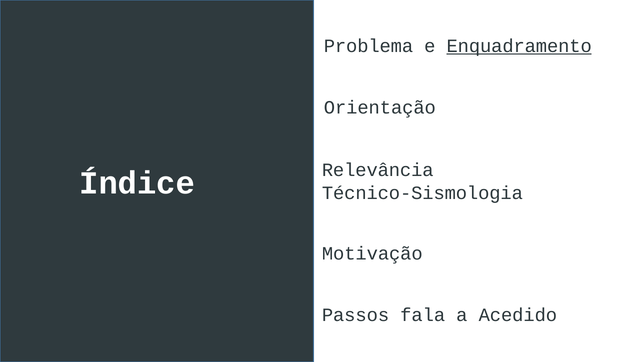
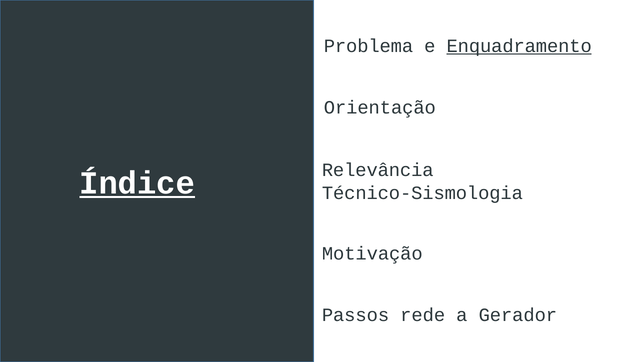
Índice underline: none -> present (137, 183)
fala: fala -> rede (423, 315)
Acedido: Acedido -> Gerador (518, 315)
